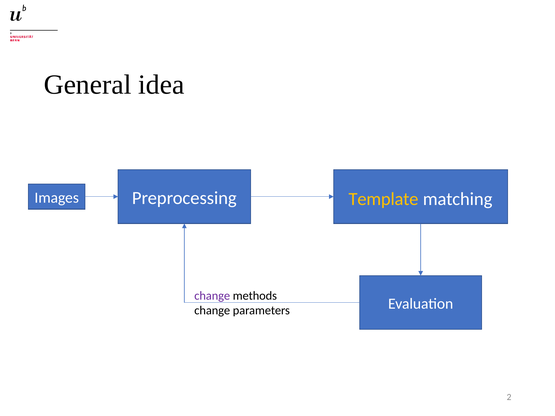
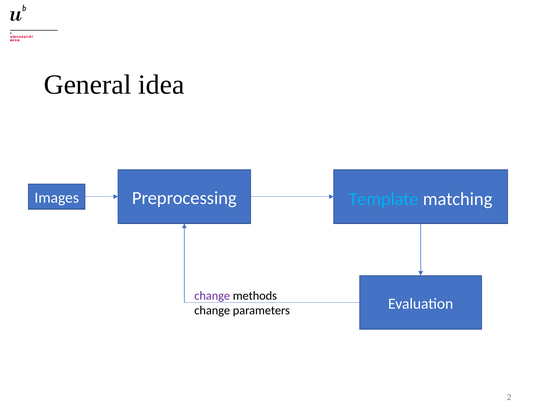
Template colour: yellow -> light blue (383, 199)
